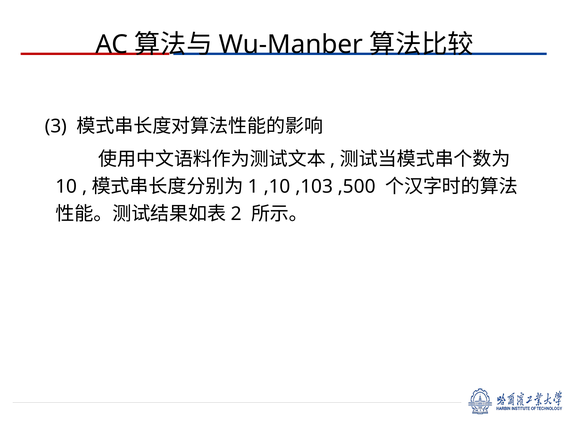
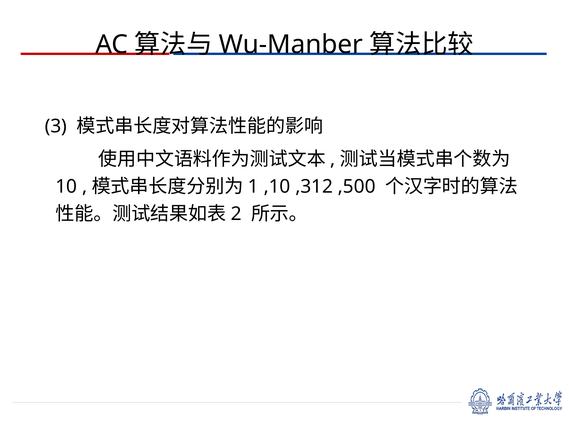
,103: ,103 -> ,312 (314, 187)
